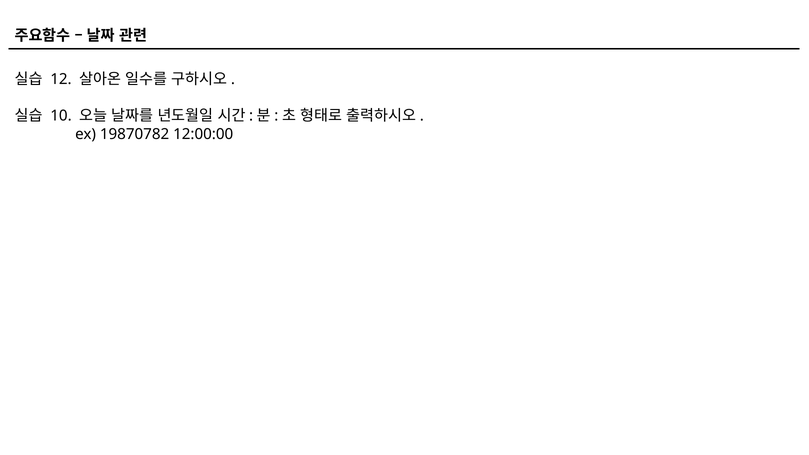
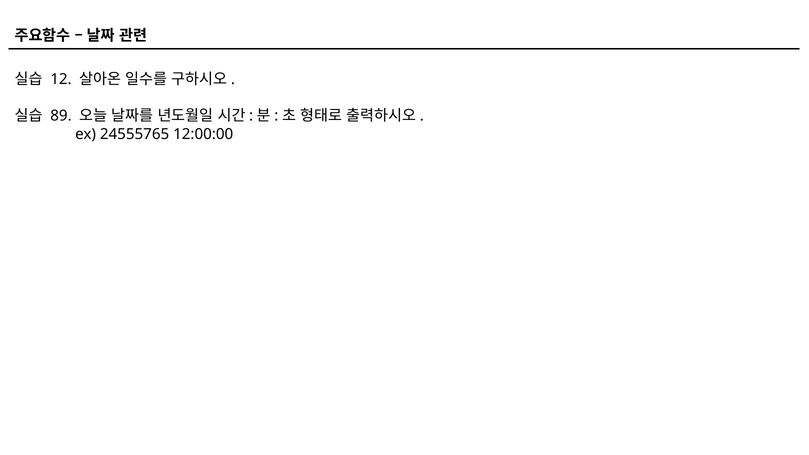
10: 10 -> 89 (61, 116)
19870782: 19870782 -> 24555765 (135, 134)
